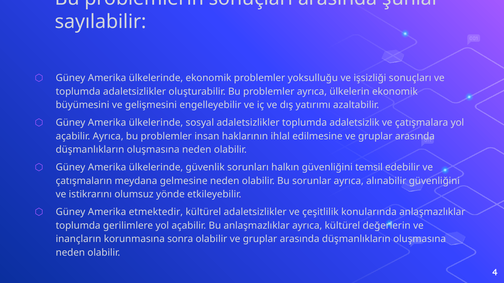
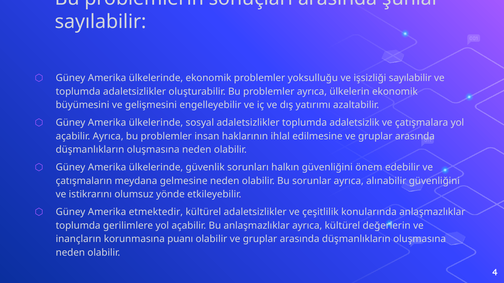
işsizliği sonuçları: sonuçları -> sayılabilir (410, 78)
temsil: temsil -> önem (369, 168)
sonra: sonra -> puanı (180, 239)
